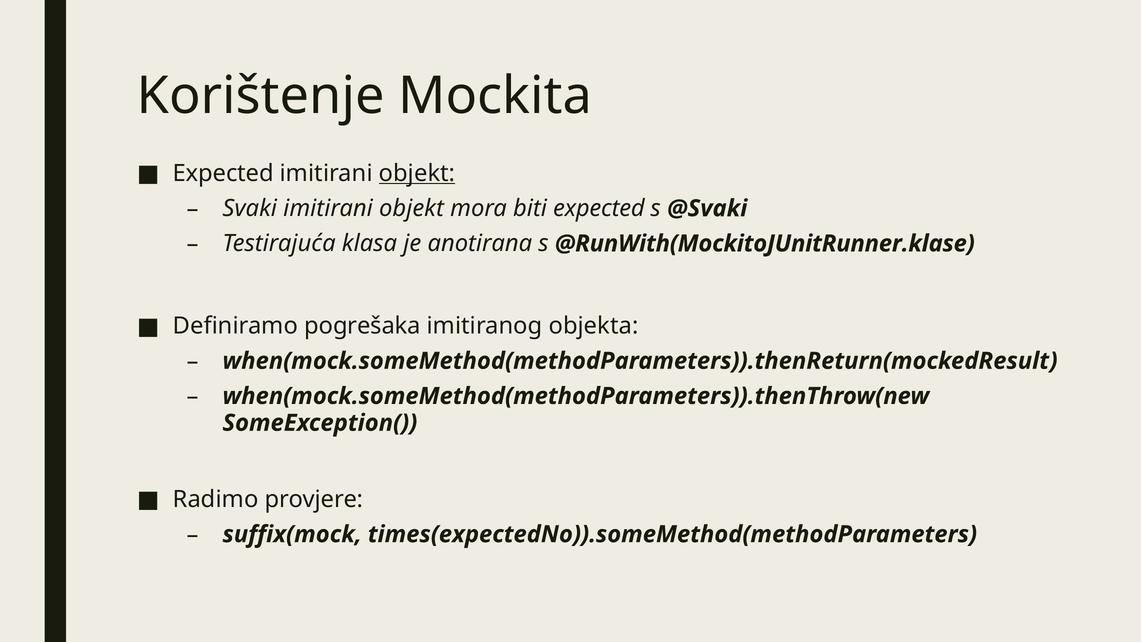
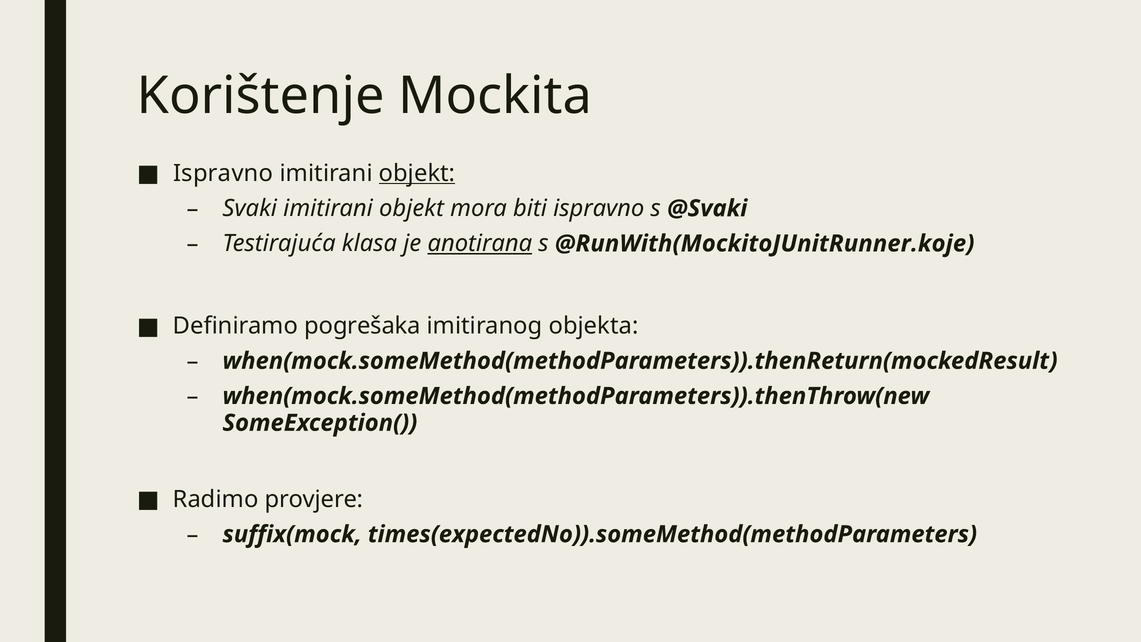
Expected: Expected -> Ispravno (223, 173)
biti expected: expected -> ispravno (599, 208)
anotirana underline: none -> present (480, 244)
@RunWith(MockitoJUnitRunner.klase: @RunWith(MockitoJUnitRunner.klase -> @RunWith(MockitoJUnitRunner.koje (765, 244)
